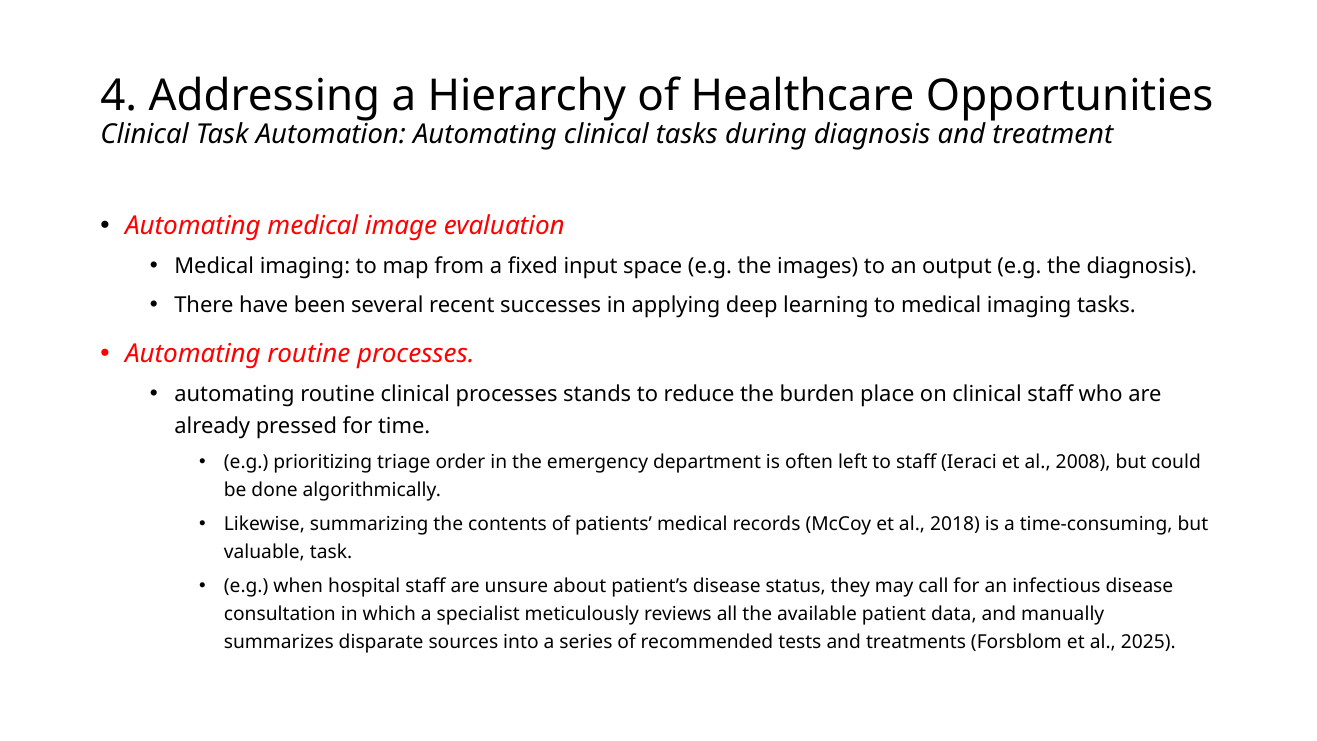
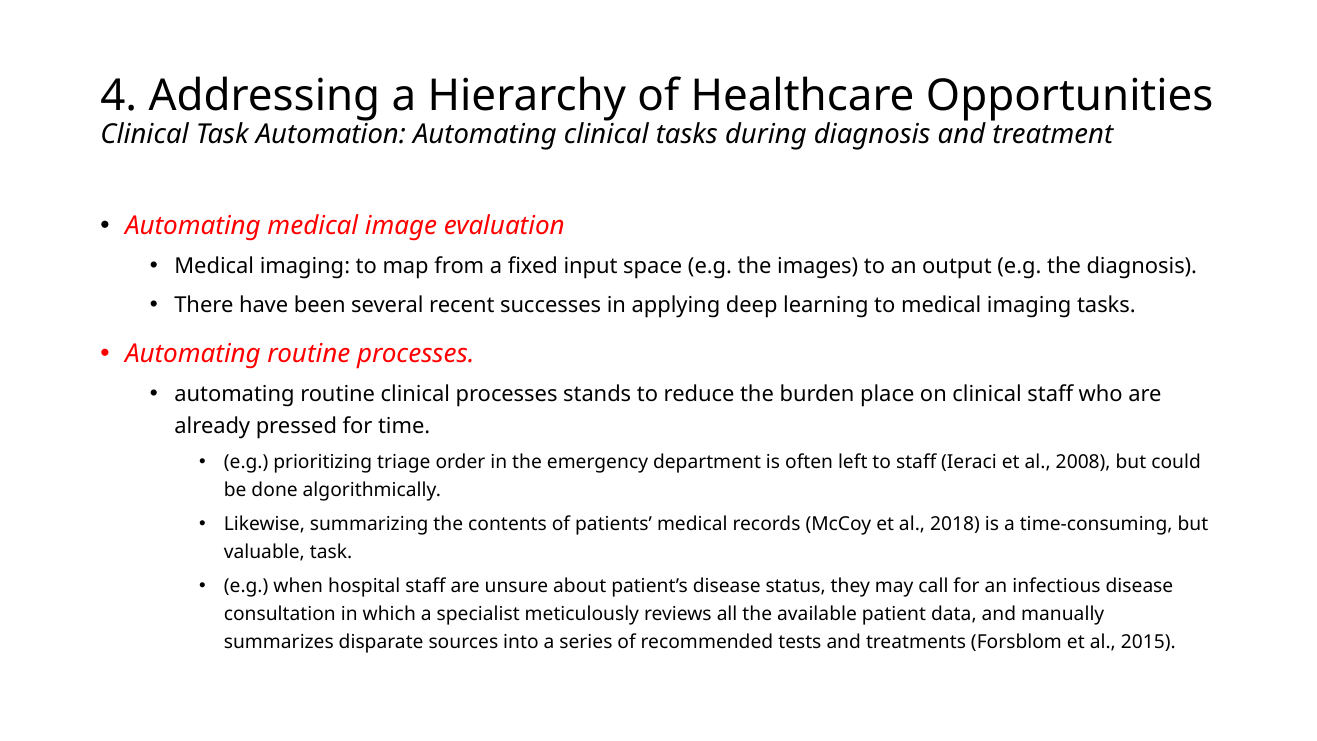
2025: 2025 -> 2015 (1148, 642)
